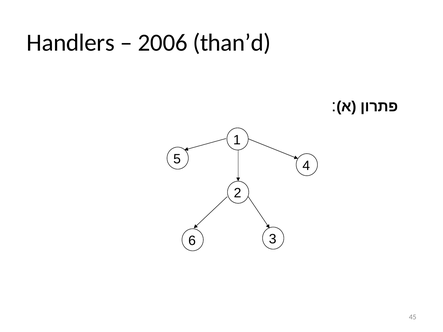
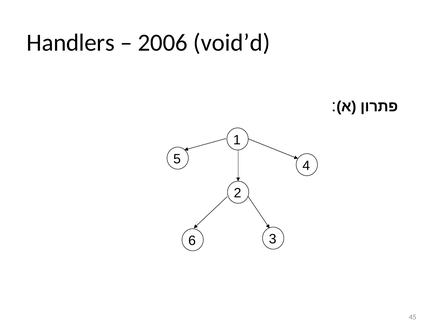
than’d: than’d -> void’d (232, 43)
